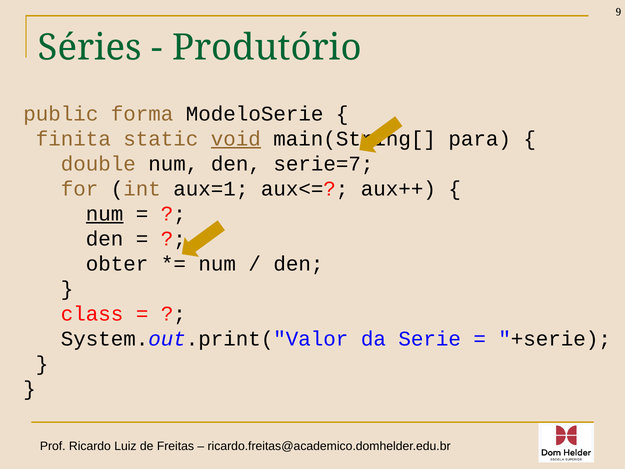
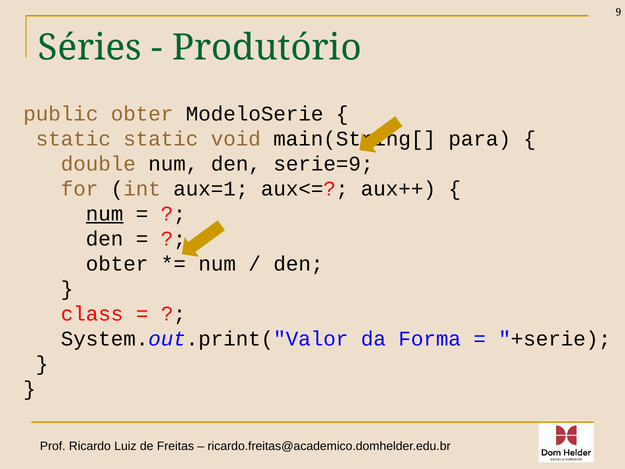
public forma: forma -> obter (142, 114)
finita: finita -> static (73, 139)
void underline: present -> none (236, 139)
serie=7: serie=7 -> serie=9 (323, 164)
Serie: Serie -> Forma (430, 339)
